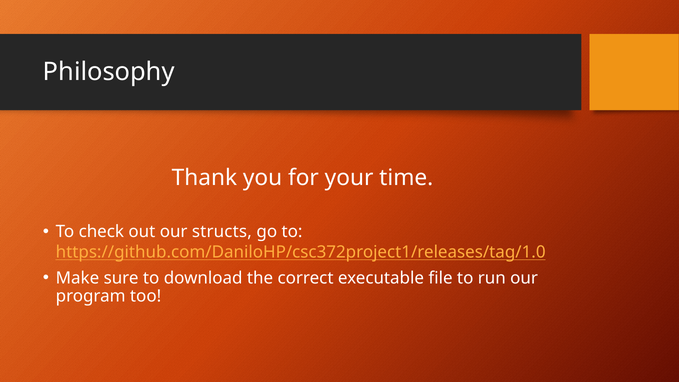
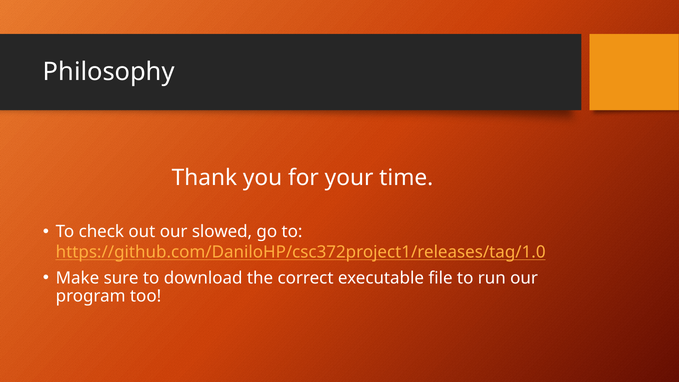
structs: structs -> slowed (222, 232)
